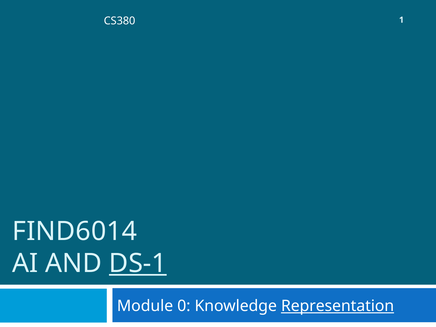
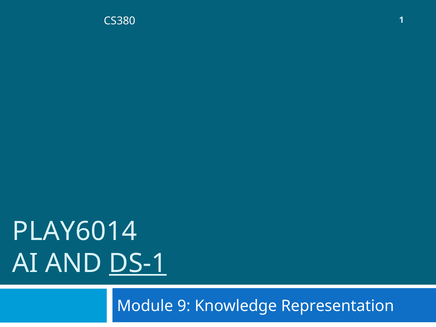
FIND6014: FIND6014 -> PLAY6014 (75, 231)
0: 0 -> 9 (184, 306)
Representation underline: present -> none (338, 306)
